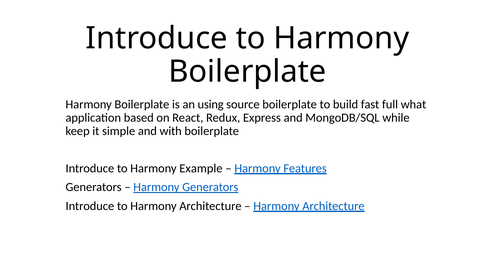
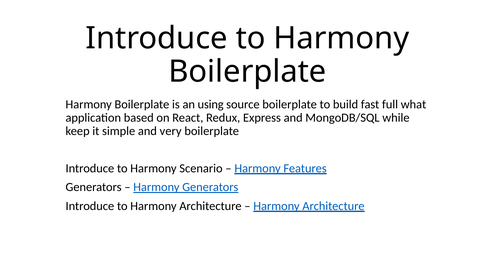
with: with -> very (171, 131)
Example: Example -> Scenario (201, 168)
